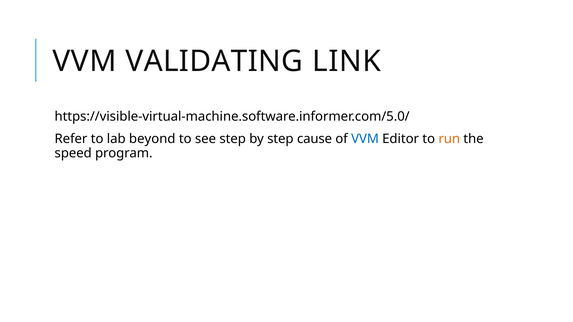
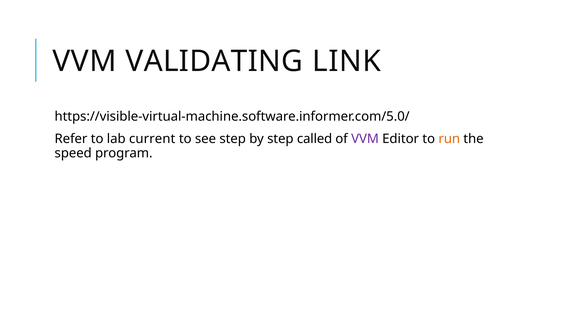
beyond: beyond -> current (152, 139)
cause: cause -> called (315, 139)
VVM colour: blue -> purple (365, 139)
